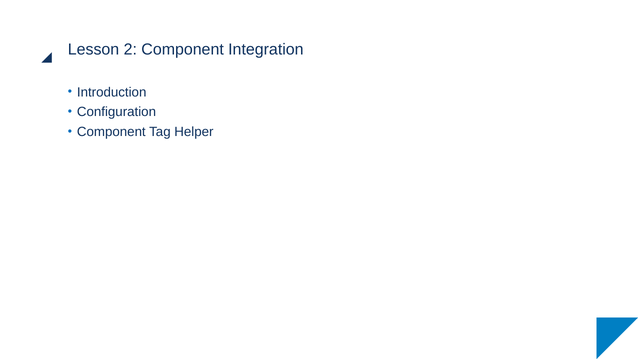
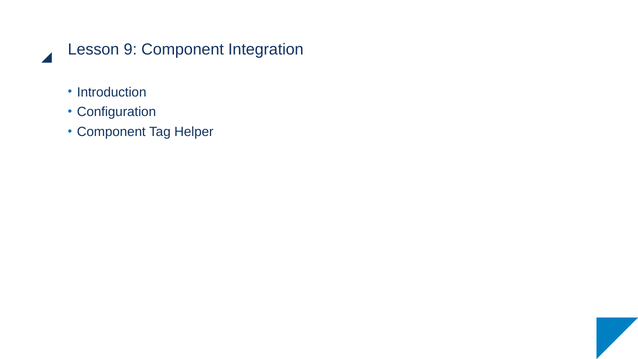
2: 2 -> 9 (130, 49)
